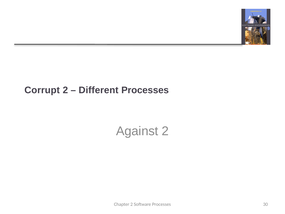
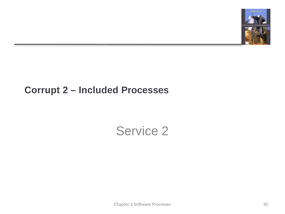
Different: Different -> Included (99, 90)
Against: Against -> Service (137, 131)
